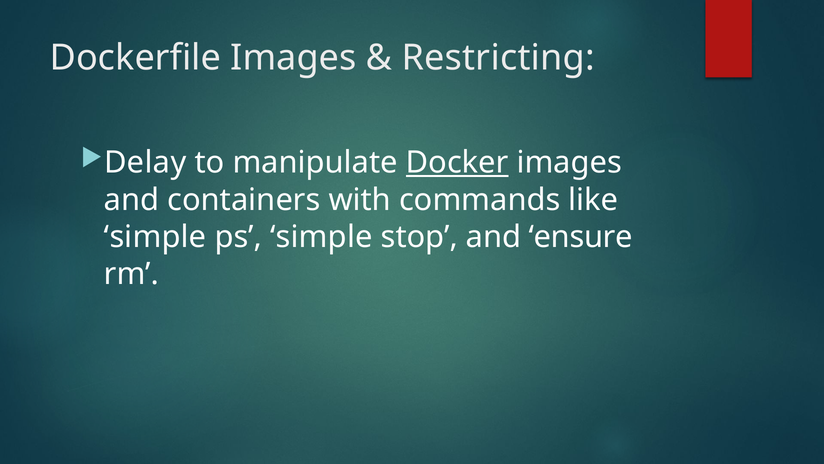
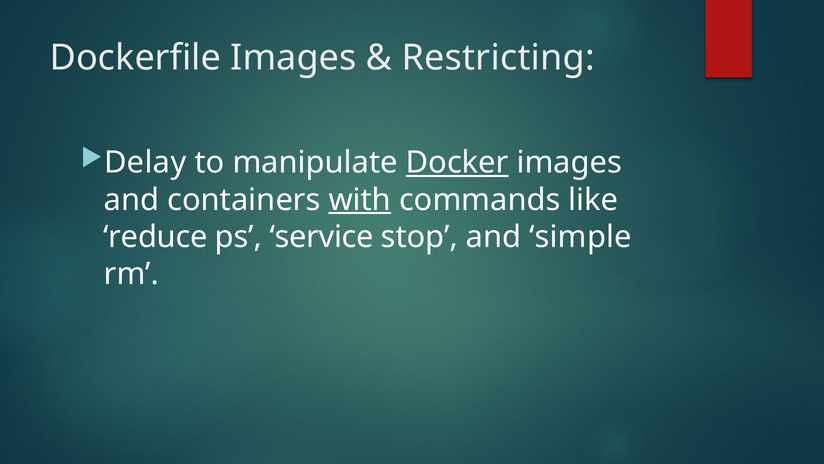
with underline: none -> present (360, 200)
simple: simple -> reduce (155, 237)
ps simple: simple -> service (322, 237)
ensure: ensure -> simple (581, 237)
